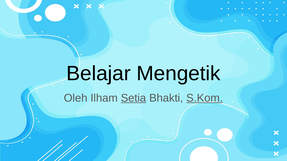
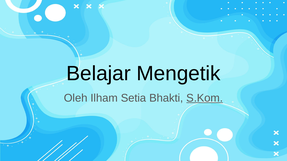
Setia underline: present -> none (133, 98)
